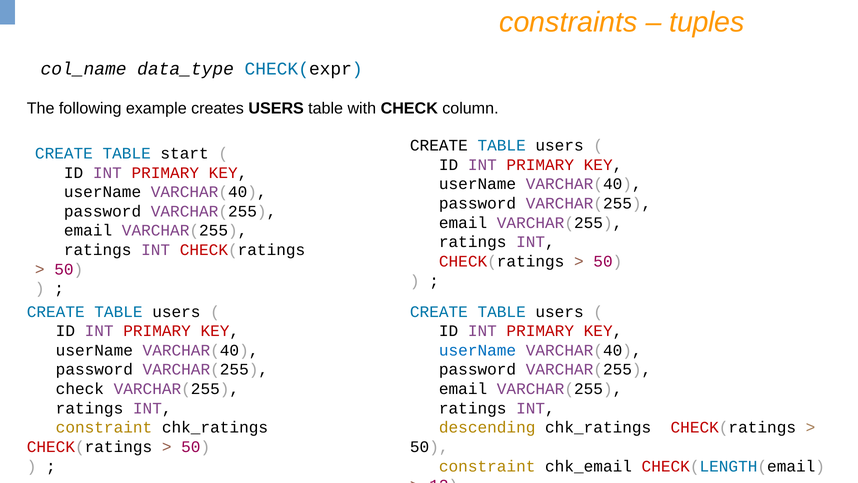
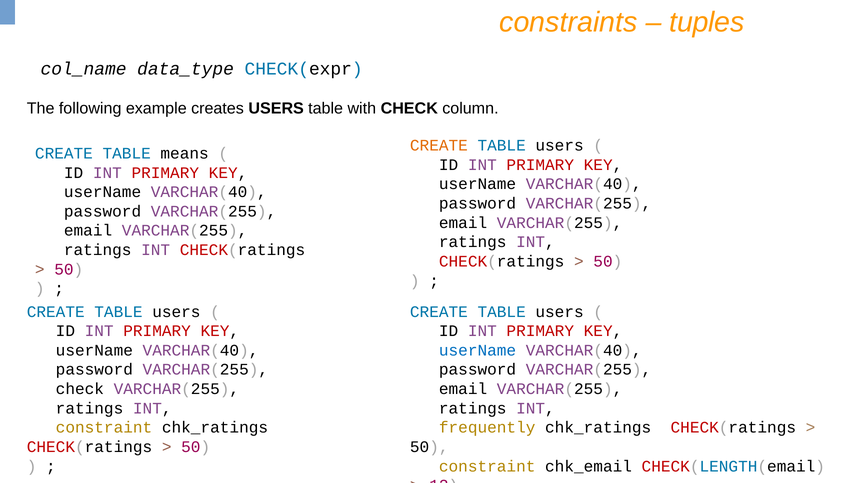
CREATE colour: black -> orange (439, 145)
start: start -> means (185, 153)
descending: descending -> frequently (487, 427)
